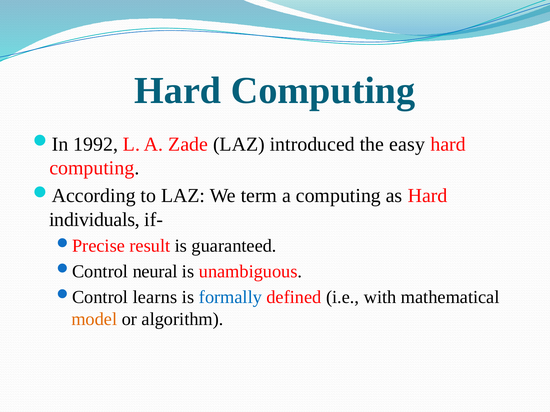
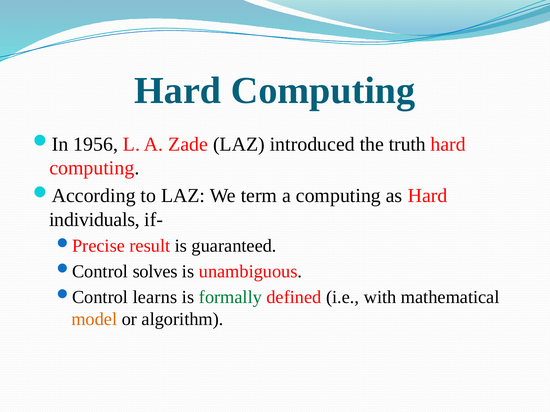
1992: 1992 -> 1956 (96, 144)
easy: easy -> truth (407, 144)
neural: neural -> solves (155, 272)
formally colour: blue -> green (230, 298)
